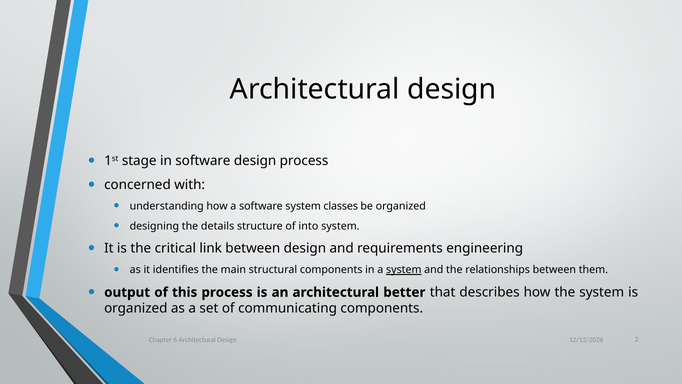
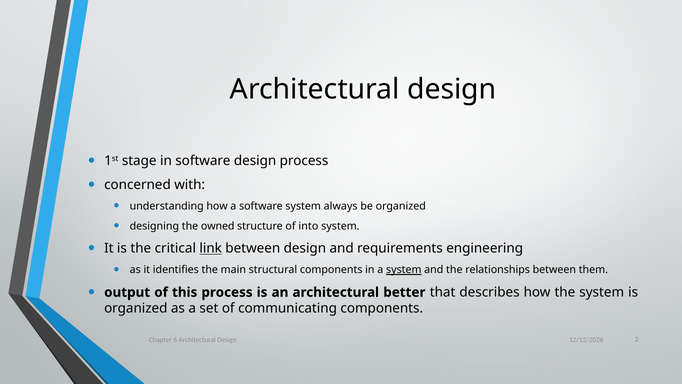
classes: classes -> always (341, 206)
details: details -> owned (218, 226)
link underline: none -> present (211, 248)
